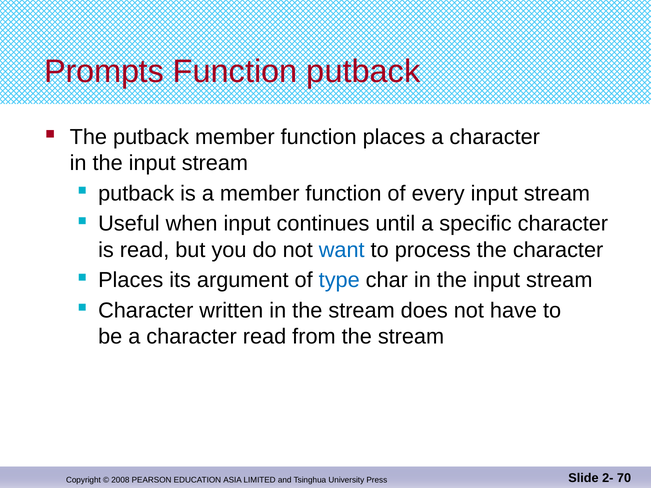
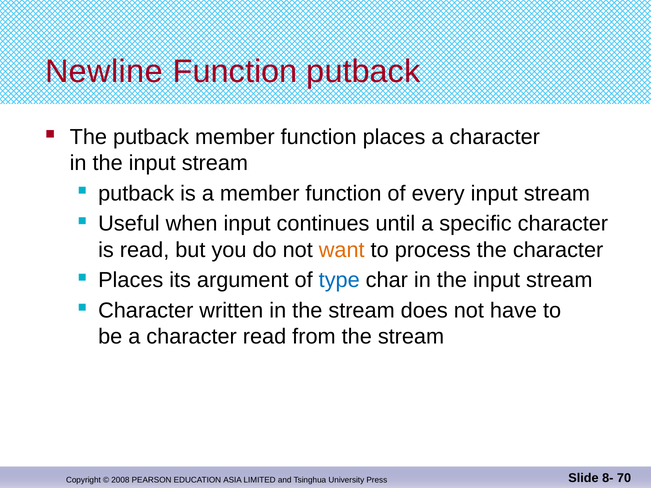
Prompts: Prompts -> Newline (104, 72)
want colour: blue -> orange (342, 250)
2-: 2- -> 8- (608, 478)
